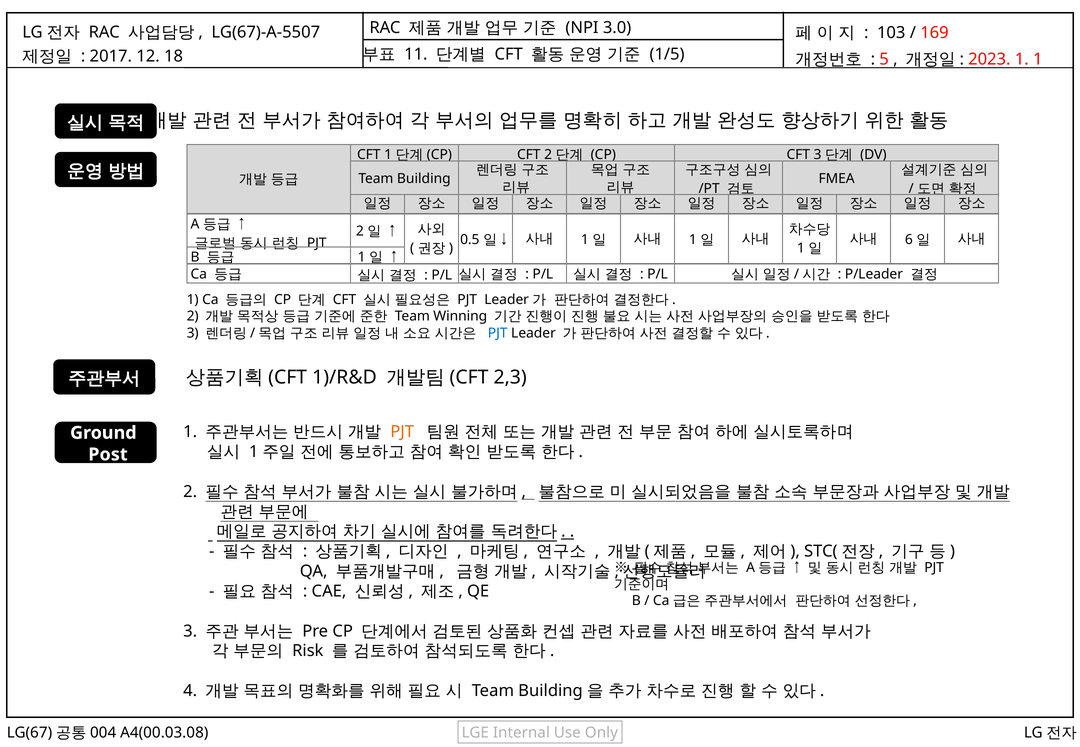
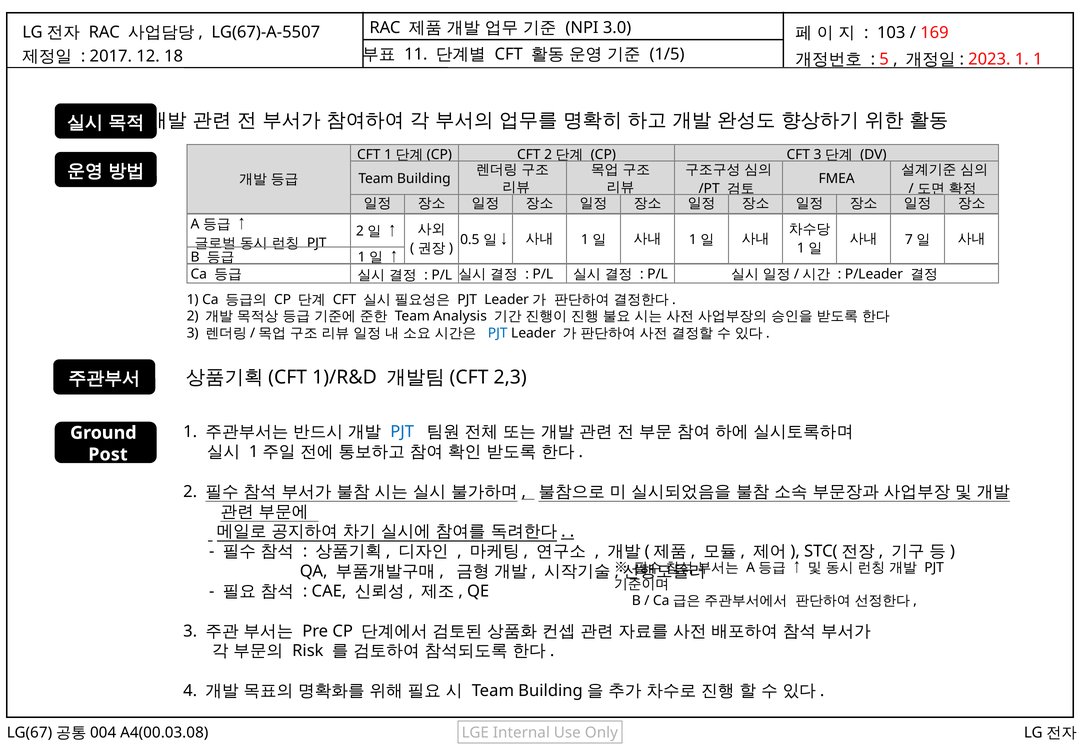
6: 6 -> 7 (909, 240)
Winning: Winning -> Analysis (460, 317)
PJT colour: orange -> blue (402, 432)
